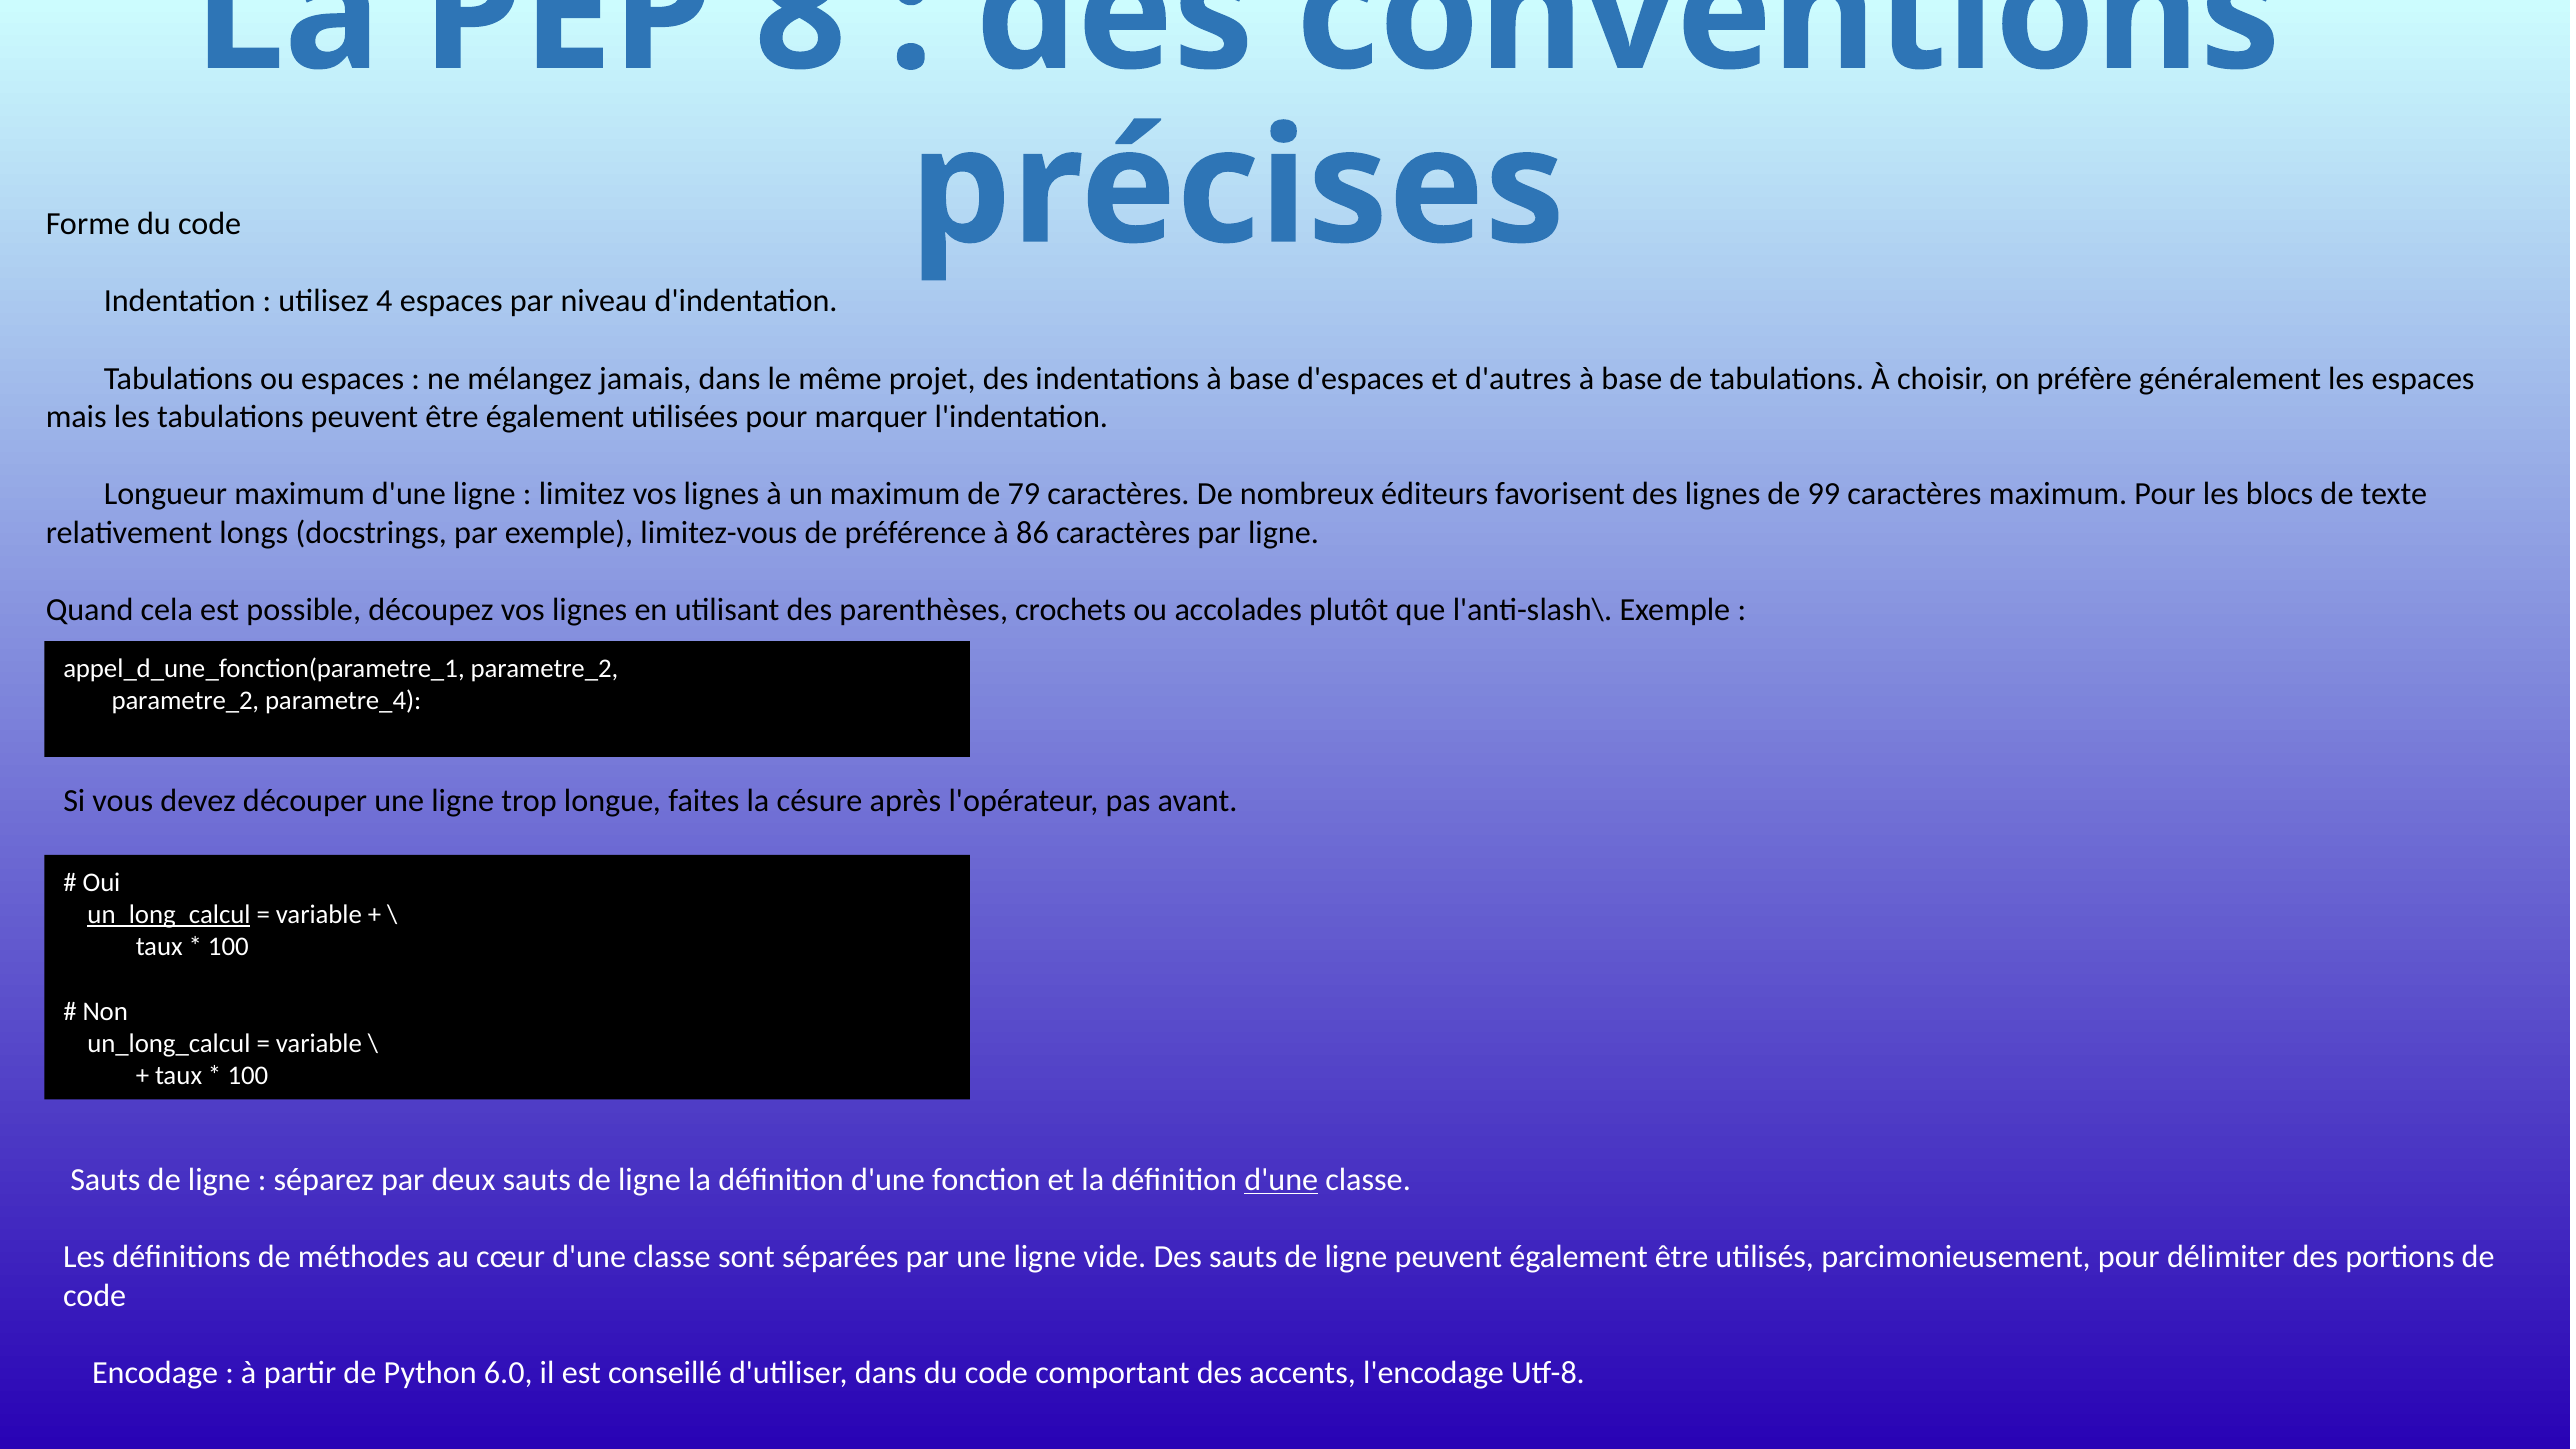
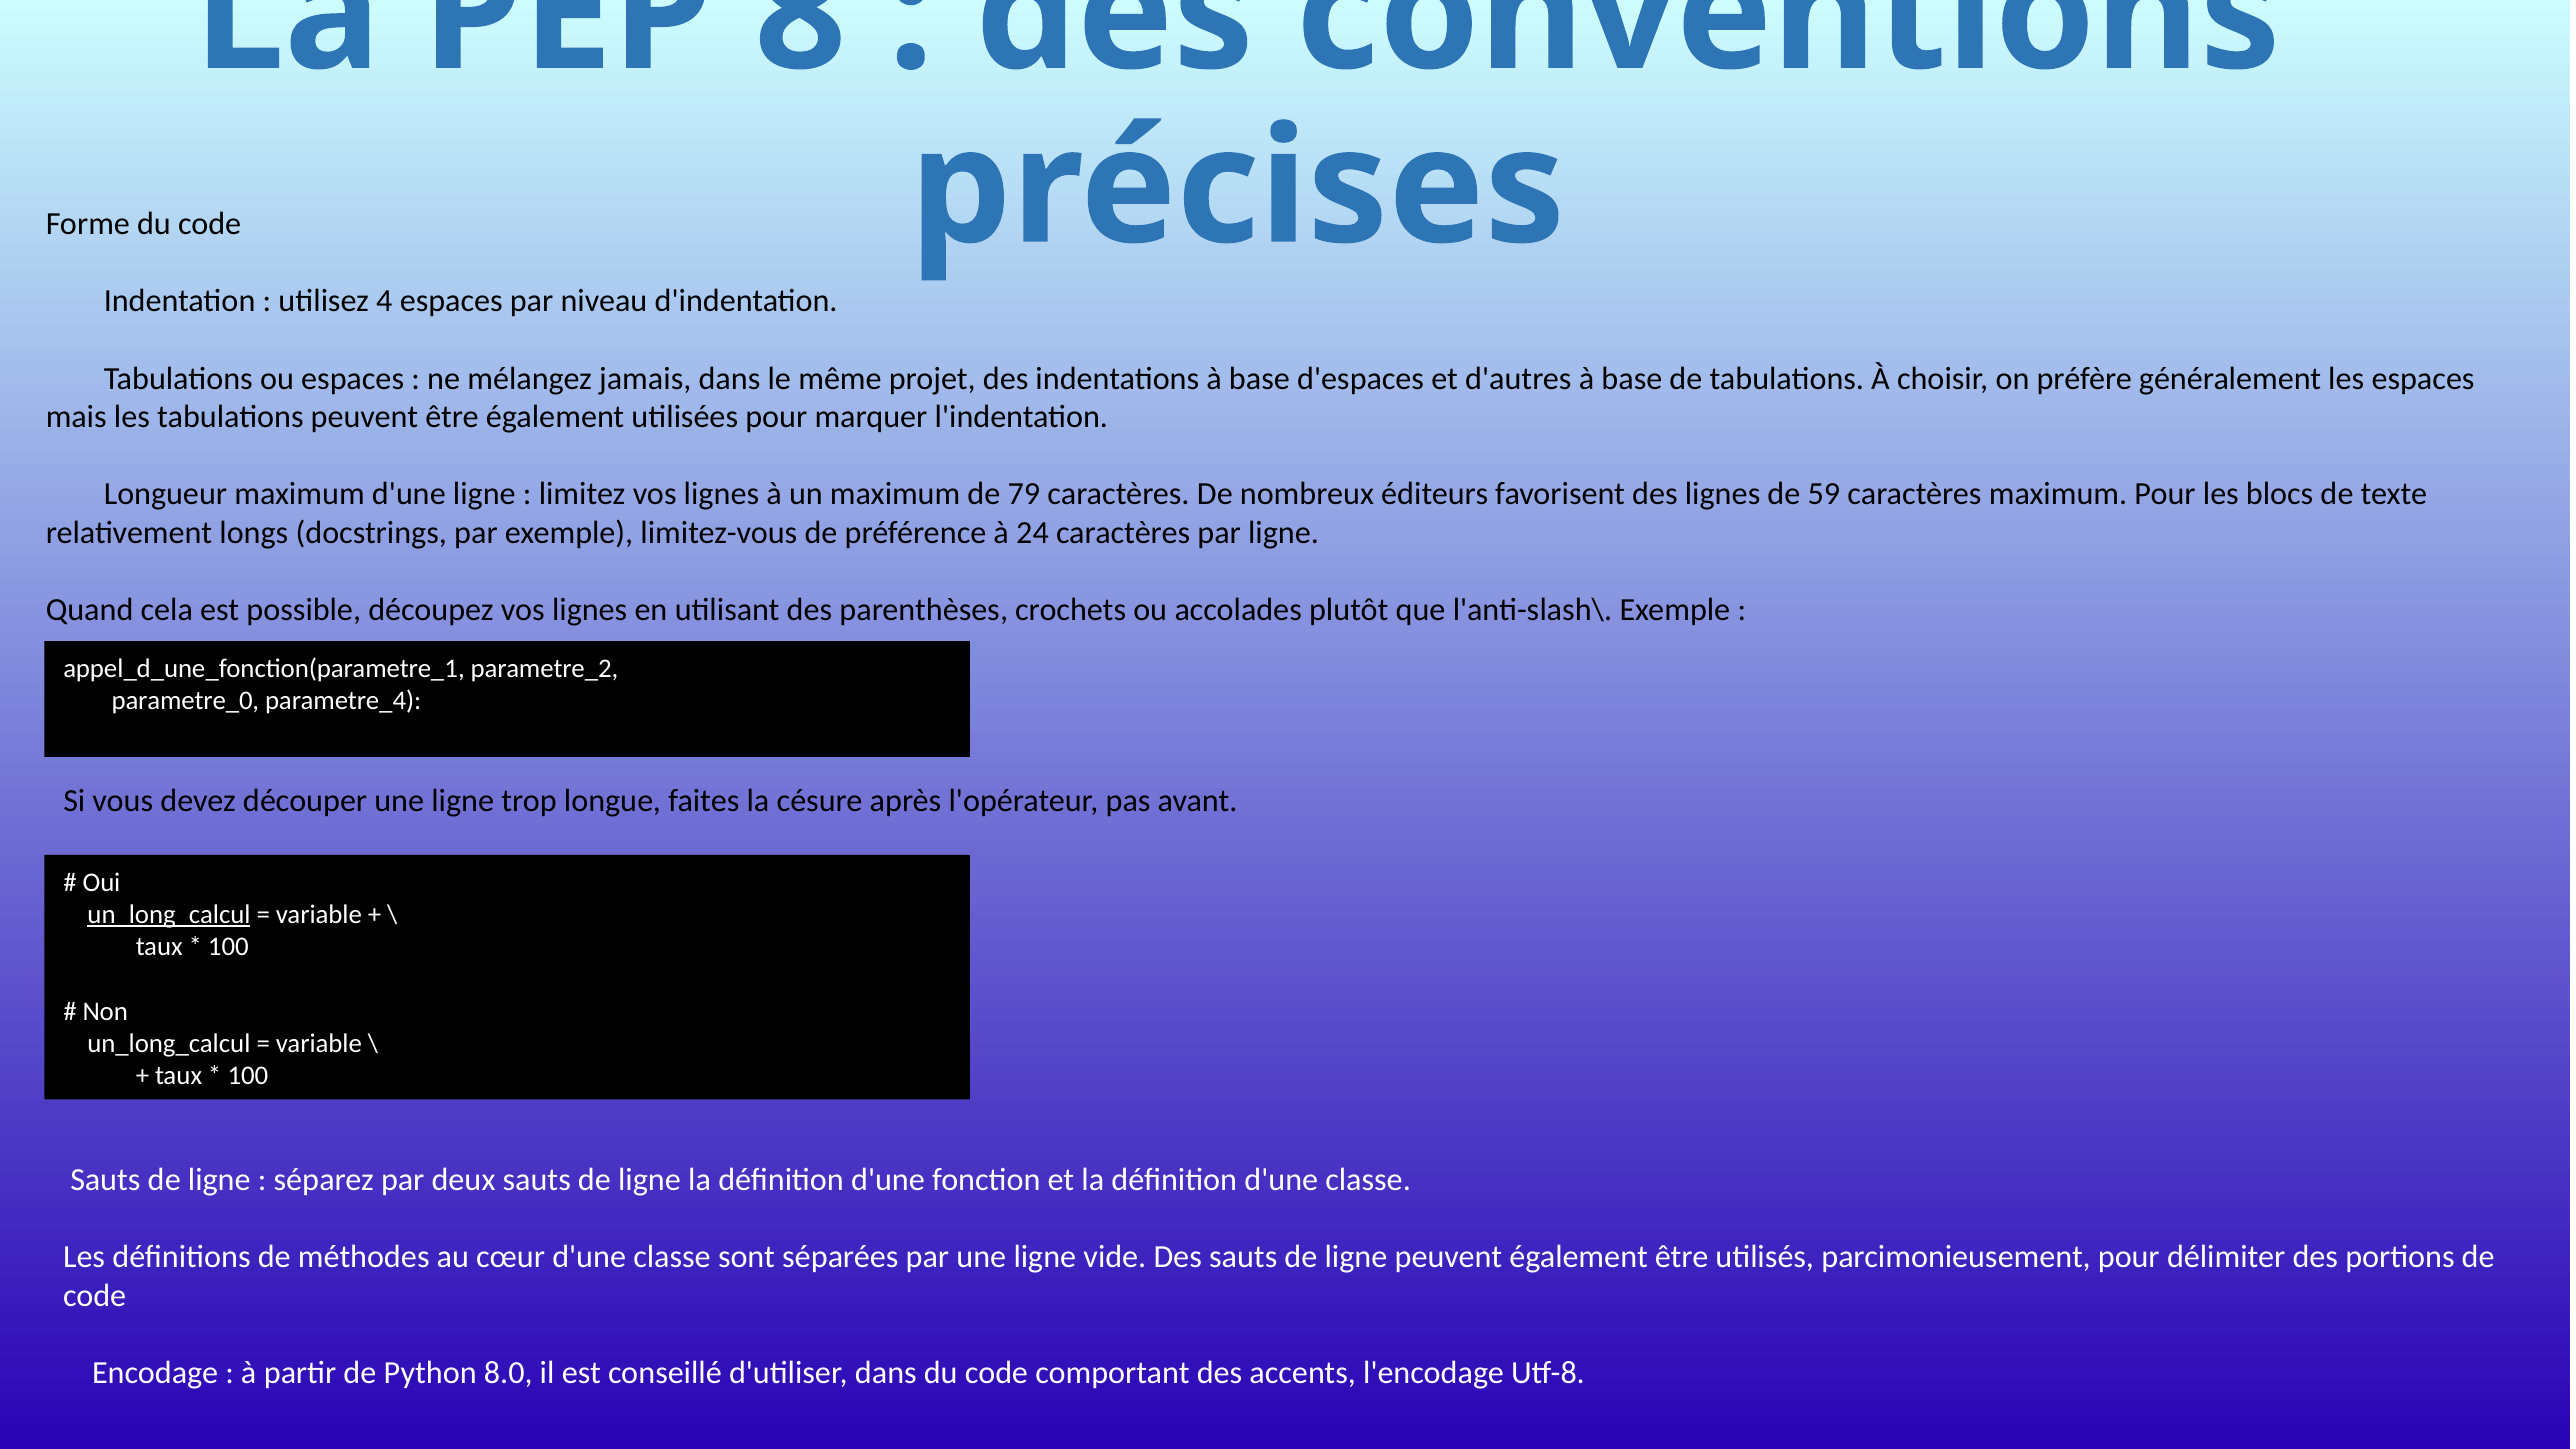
99: 99 -> 59 (1824, 494)
86: 86 -> 24 (1032, 533)
parametre_2: parametre_2 -> parametre_0 (185, 701)
d'une underline: present -> none (1281, 1180)
6.0: 6.0 -> 8.0 (508, 1373)
